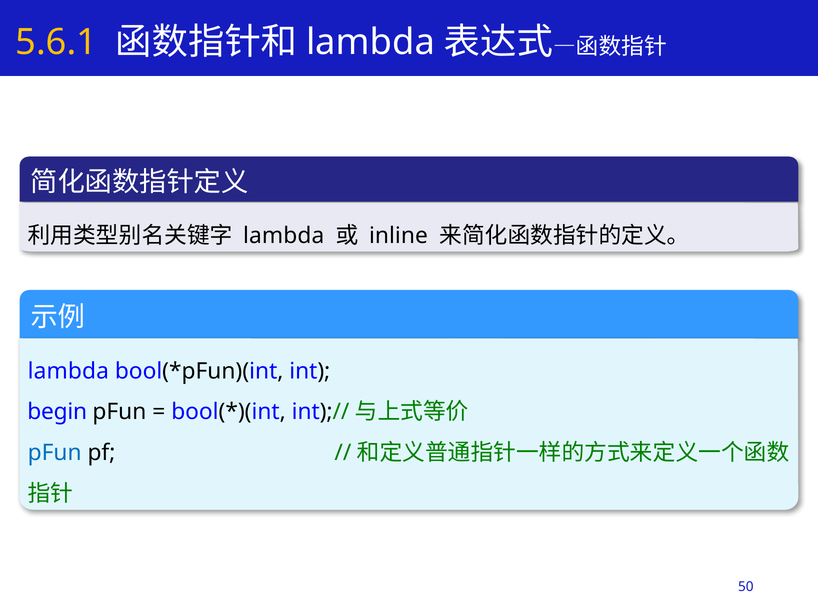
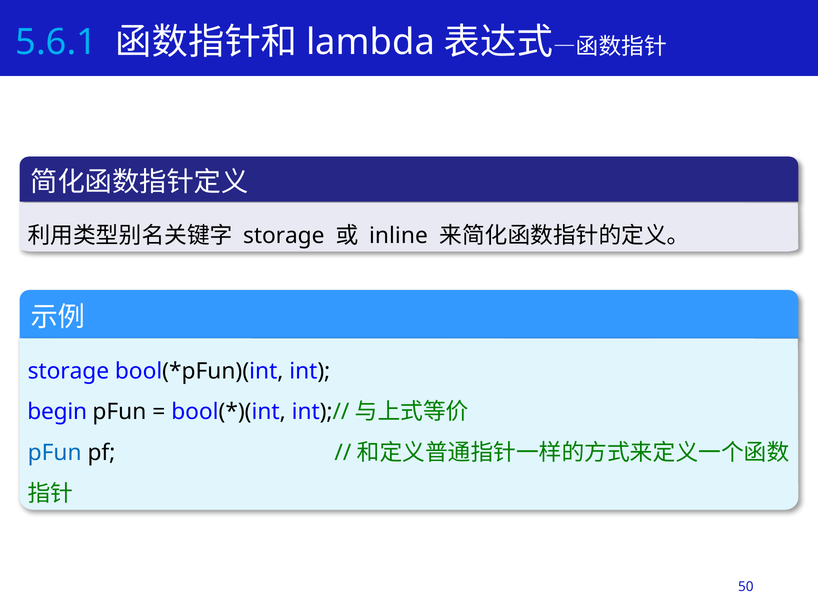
5.6.1 colour: yellow -> light blue (56, 42)
lambda: lambda -> storage (284, 236)
lambda: lambda -> storage (68, 371)
